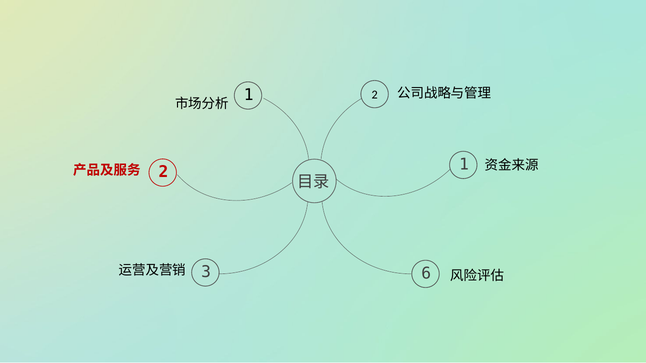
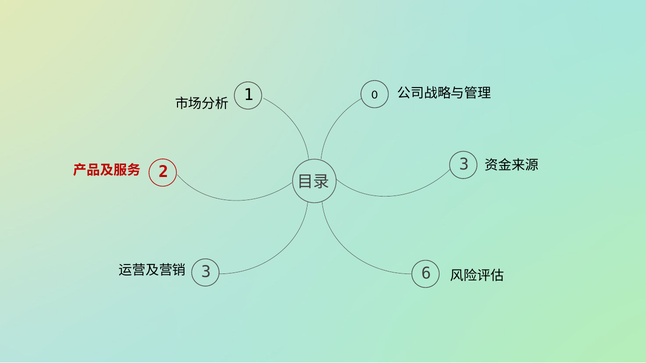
1 2: 2 -> 0 (375, 95)
2 1: 1 -> 3 (464, 165)
